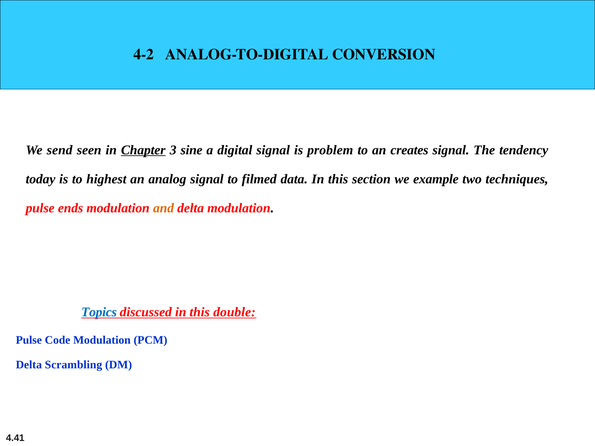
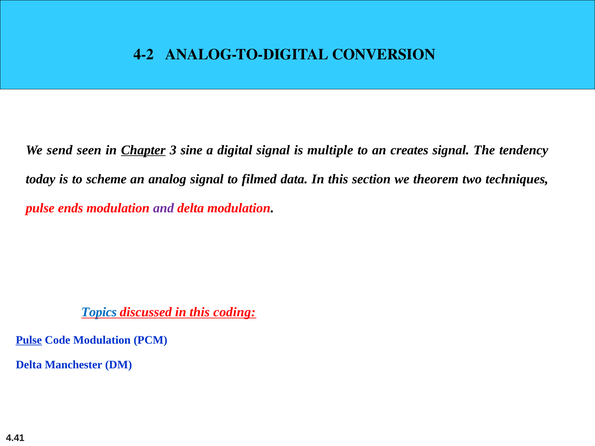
problem: problem -> multiple (330, 150)
highest: highest -> scheme (107, 179)
example: example -> theorem (436, 179)
and colour: orange -> purple (164, 208)
double: double -> coding (234, 312)
Pulse underline: none -> present (29, 340)
Scrambling: Scrambling -> Manchester (74, 365)
